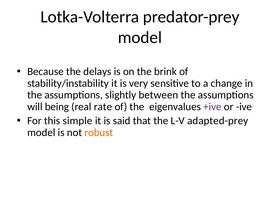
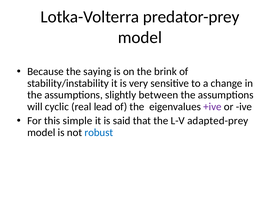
delays: delays -> saying (97, 71)
being: being -> cyclic (57, 107)
rate: rate -> lead (103, 107)
robust colour: orange -> blue (99, 132)
